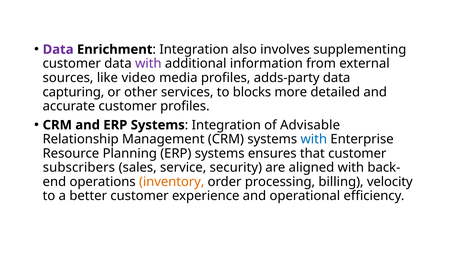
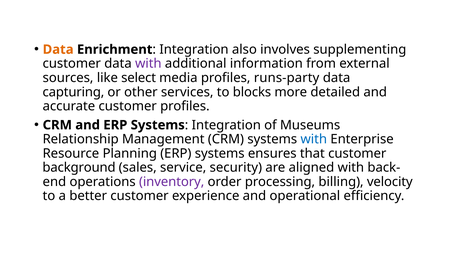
Data colour: purple -> orange (58, 49)
video: video -> select (139, 78)
adds-party: adds-party -> runs-party (287, 78)
Advisable: Advisable -> Museums (310, 125)
subscribers: subscribers -> background (79, 167)
inventory colour: orange -> purple (172, 181)
